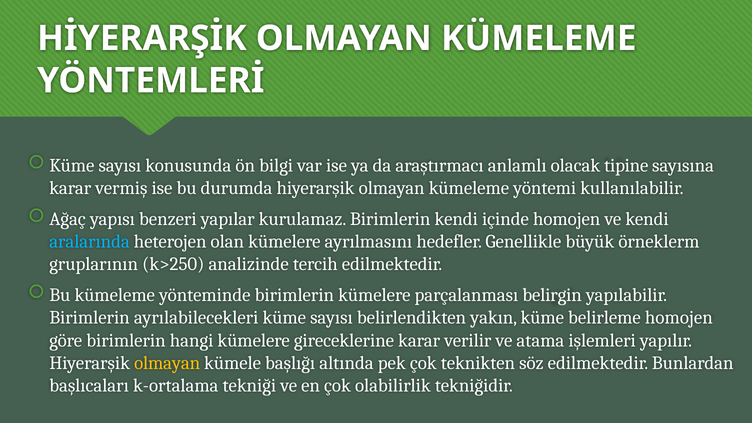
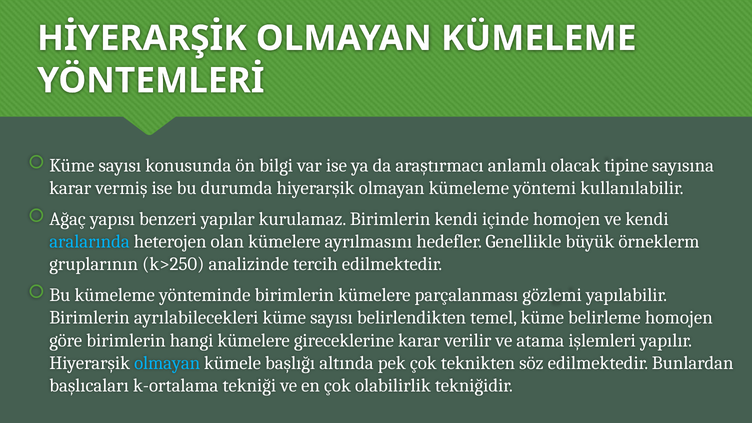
belirgin: belirgin -> gözlemi (552, 295)
yakın: yakın -> temel (494, 318)
olmayan colour: yellow -> light blue (167, 363)
